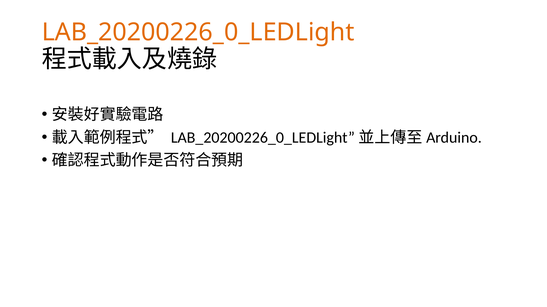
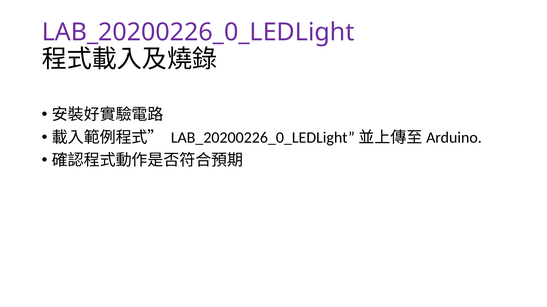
LAB_20200226_0_LEDLight colour: orange -> purple (198, 32)
